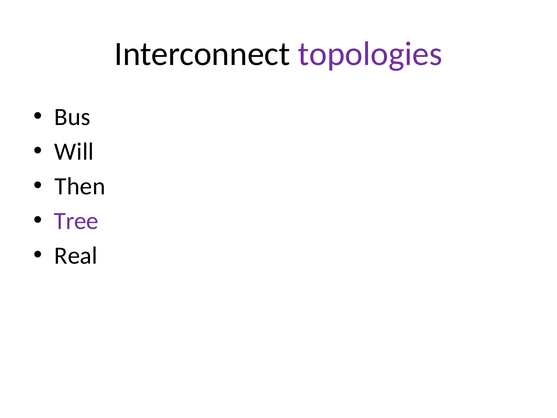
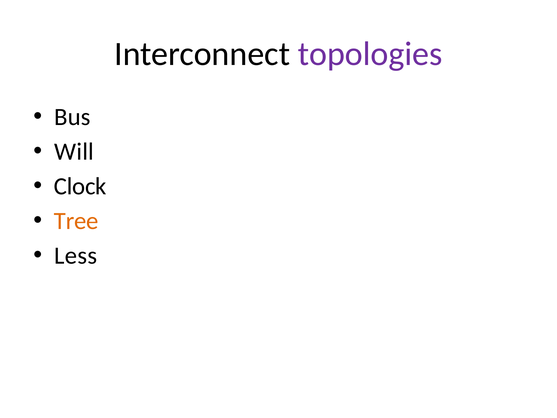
Then: Then -> Clock (80, 186)
Tree colour: purple -> orange (76, 221)
Real: Real -> Less (76, 256)
